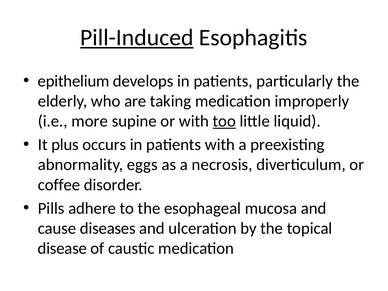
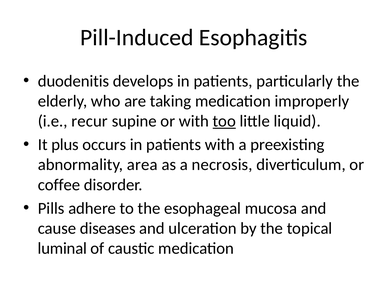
Pill-Induced underline: present -> none (137, 38)
epithelium: epithelium -> duodenitis (74, 81)
more: more -> recur (90, 121)
eggs: eggs -> area (142, 165)
disease: disease -> luminal (62, 248)
